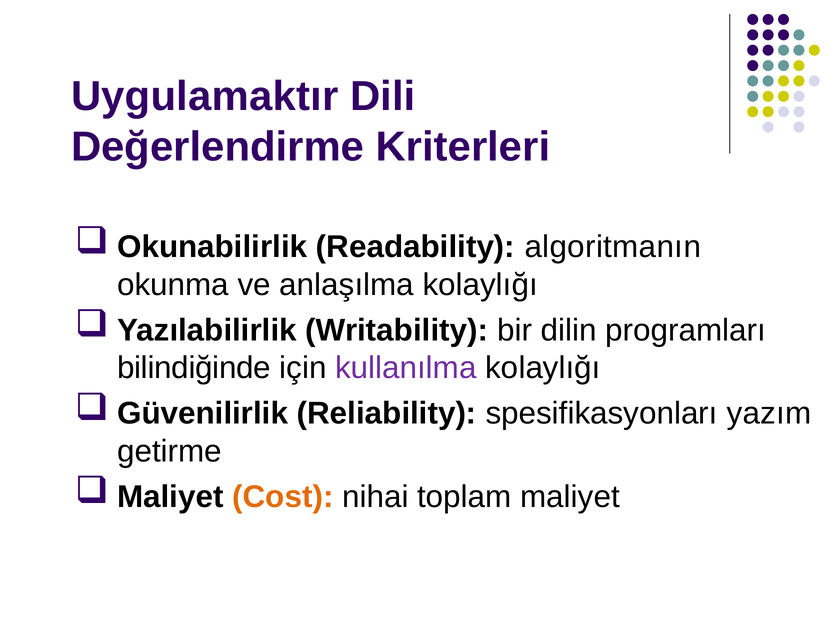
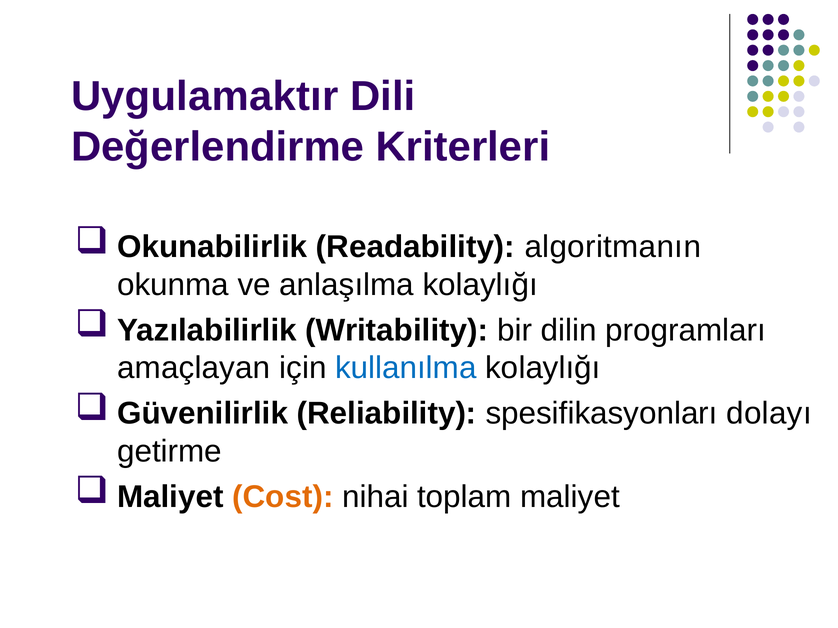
bilindiğinde: bilindiğinde -> amaçlayan (194, 368)
kullanılma colour: purple -> blue (406, 368)
yazım: yazım -> dolayı (769, 414)
